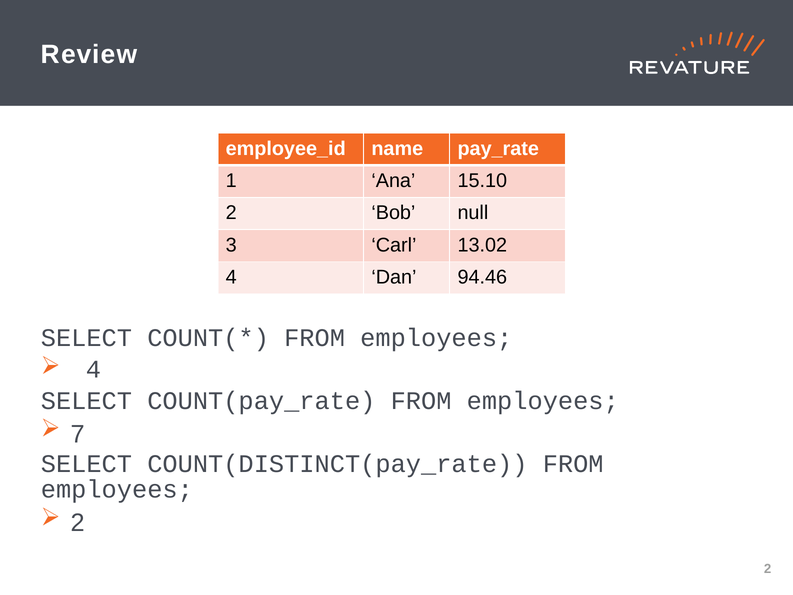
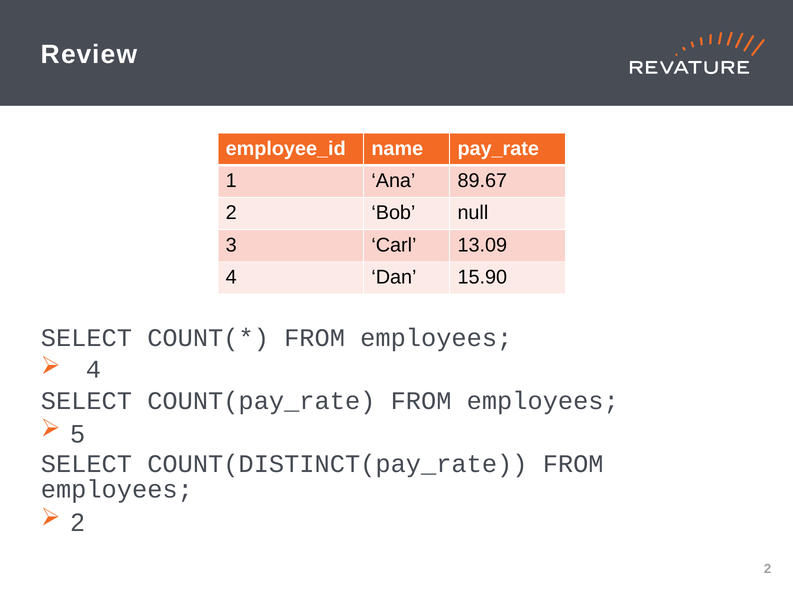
15.10: 15.10 -> 89.67 (482, 181)
13.02: 13.02 -> 13.09 (482, 245)
94.46: 94.46 -> 15.90 (482, 277)
7: 7 -> 5 (78, 434)
